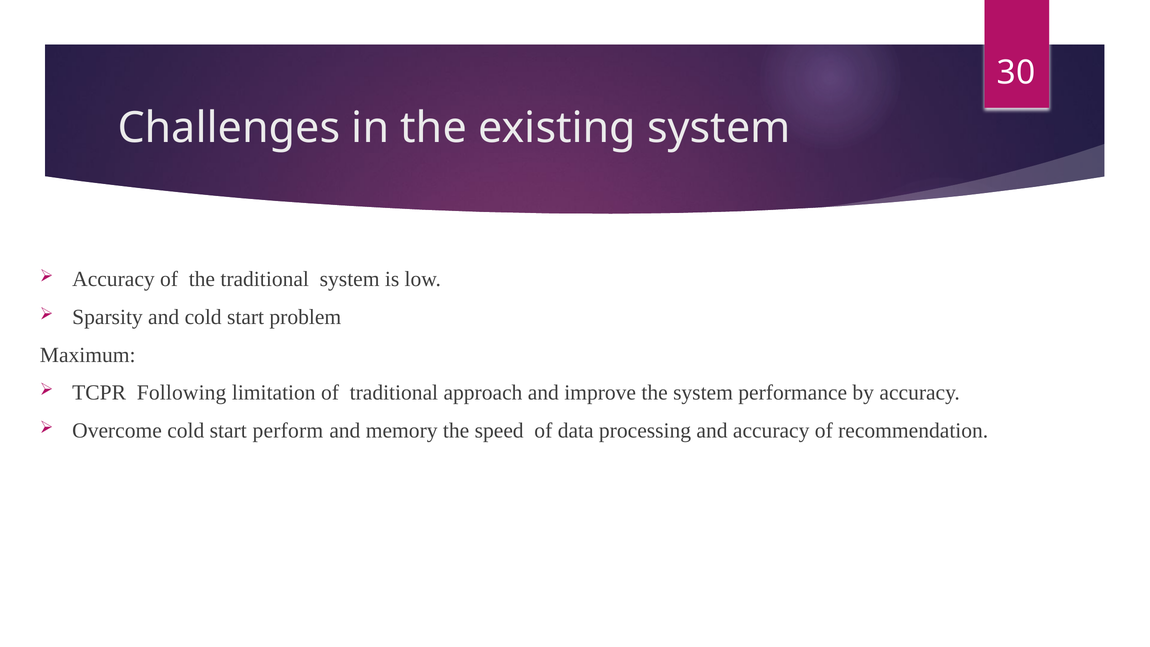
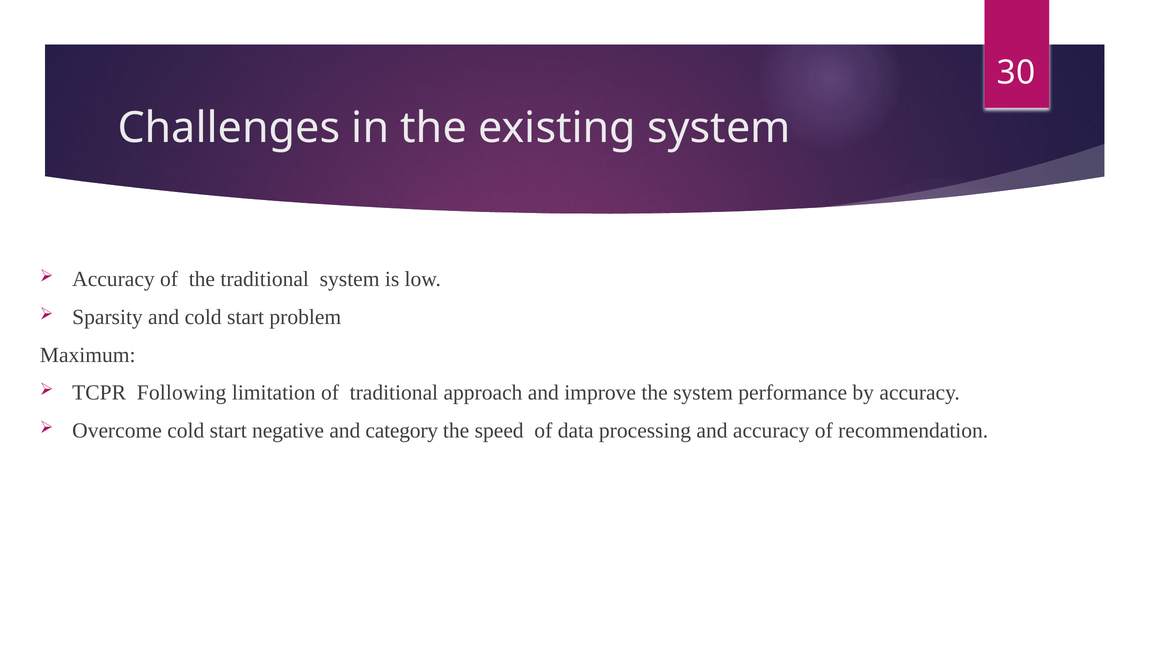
perform: perform -> negative (288, 431)
memory: memory -> category (402, 431)
